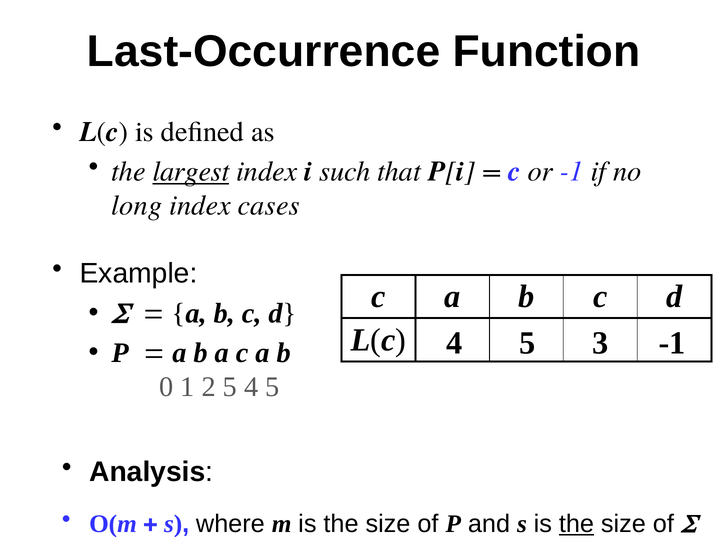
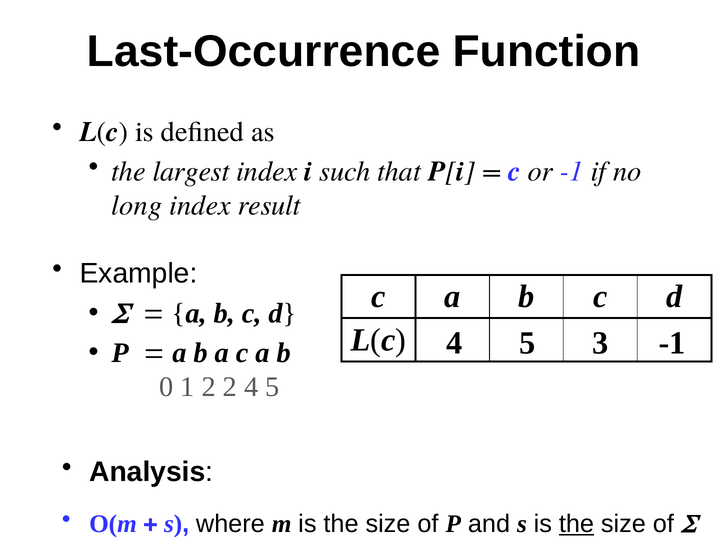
largest underline: present -> none (191, 172)
cases: cases -> result (269, 206)
2 5: 5 -> 2 (230, 387)
